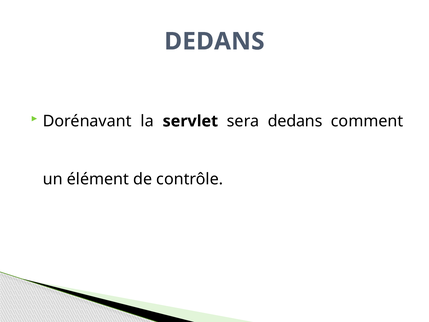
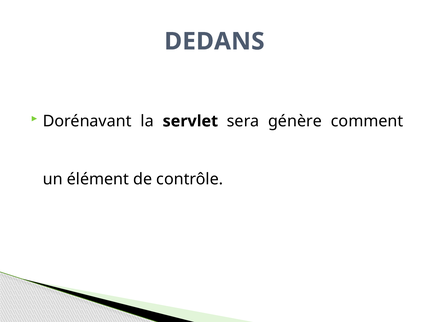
sera dedans: dedans -> génère (295, 121)
